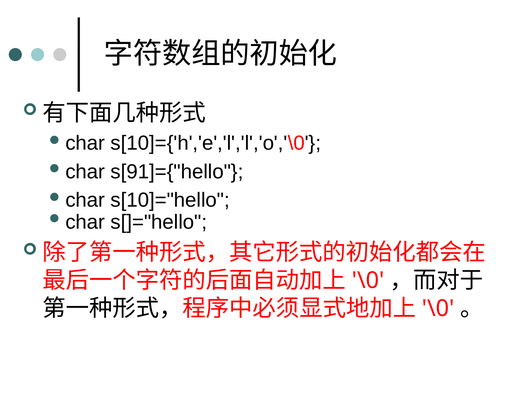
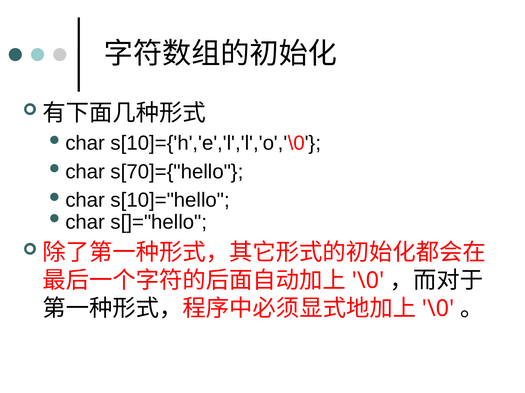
s[91]={"hello: s[91]={"hello -> s[70]={"hello (177, 172)
